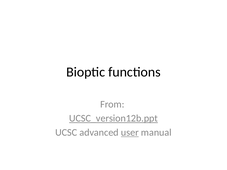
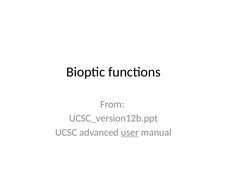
UCSC_version12b.ppt underline: present -> none (113, 118)
